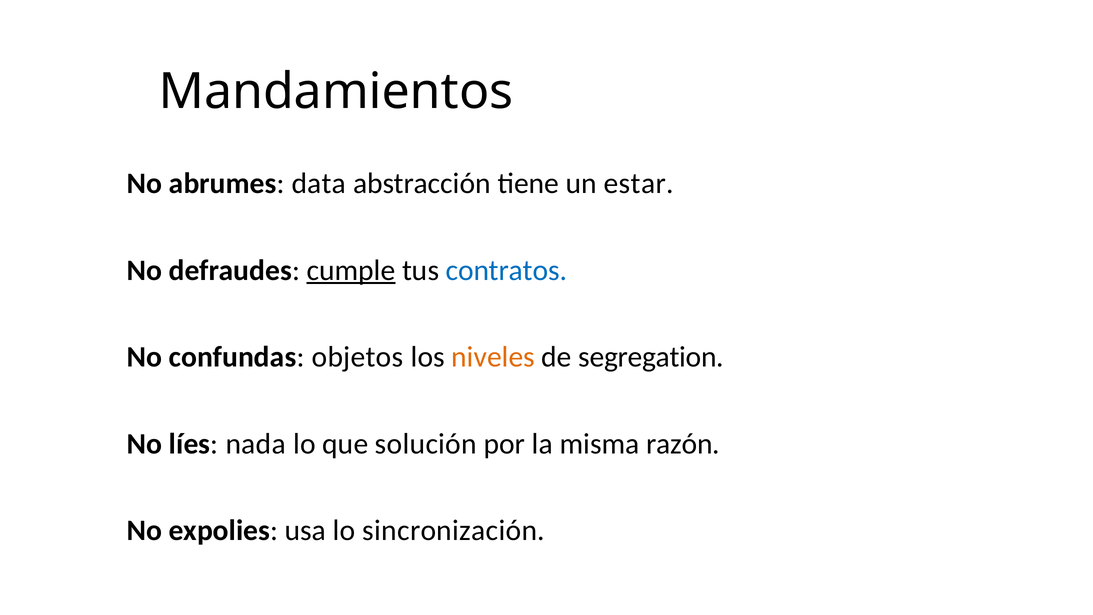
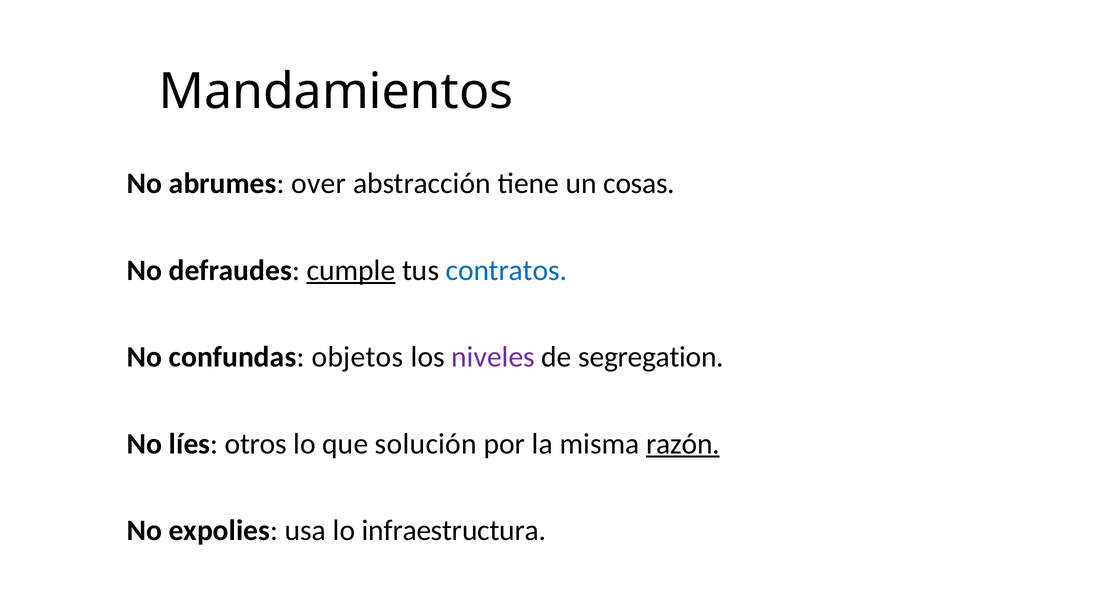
data: data -> over (319, 184)
estar: estar -> cosas (639, 184)
niveles colour: orange -> purple (493, 357)
nada: nada -> otros (256, 444)
razón underline: none -> present (683, 444)
sincronización: sincronización -> infraestructura (454, 530)
